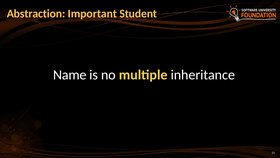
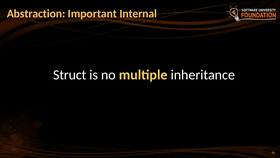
Student: Student -> Internal (138, 14)
Name: Name -> Struct (70, 75)
